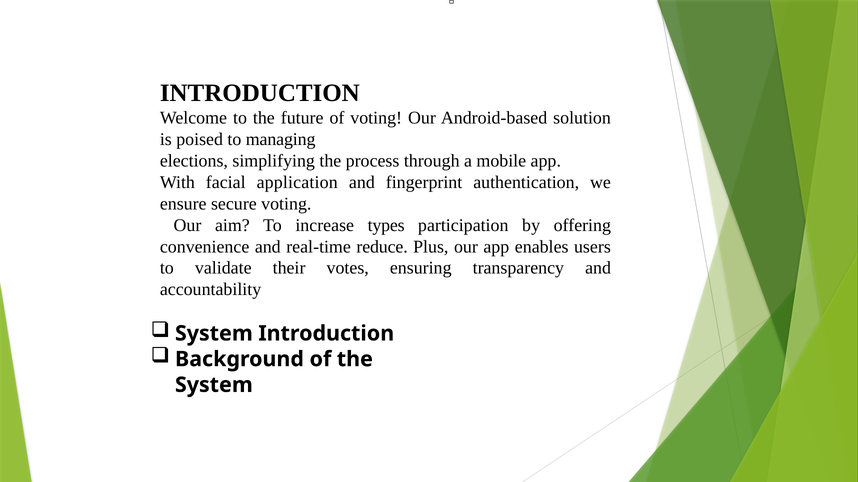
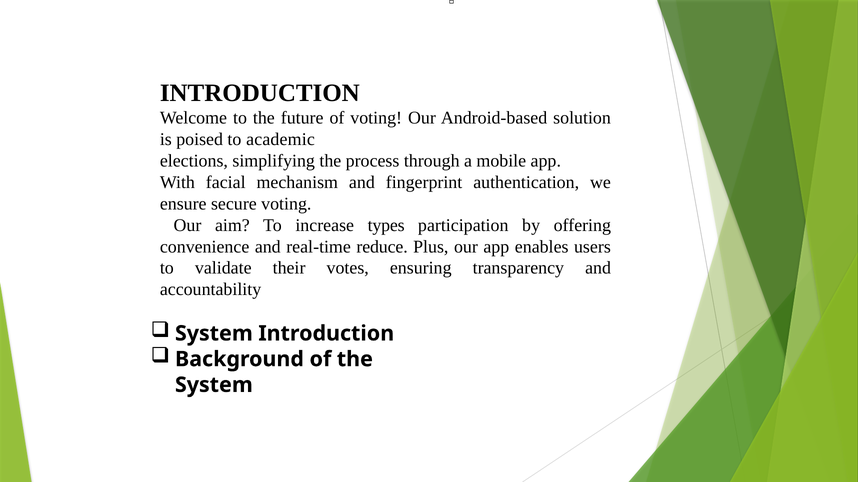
managing: managing -> academic (281, 140)
application: application -> mechanism (297, 183)
